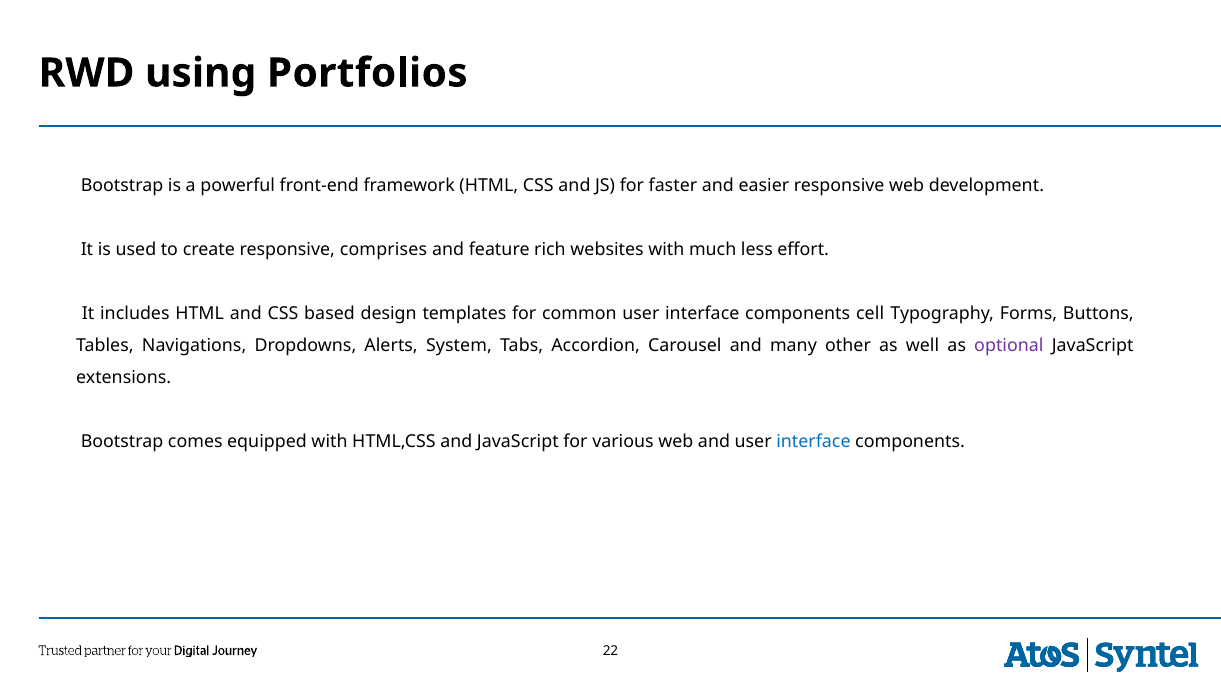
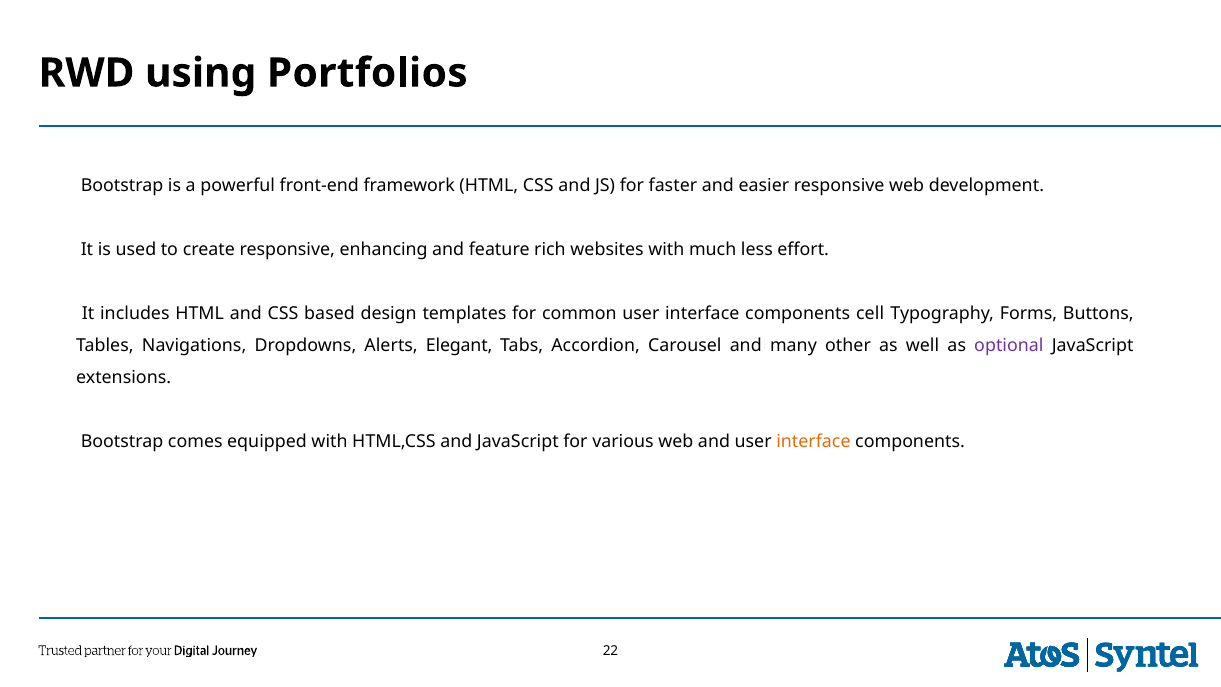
comprises: comprises -> enhancing (384, 250)
System: System -> Elegant (459, 346)
interface colour: blue -> orange (813, 442)
